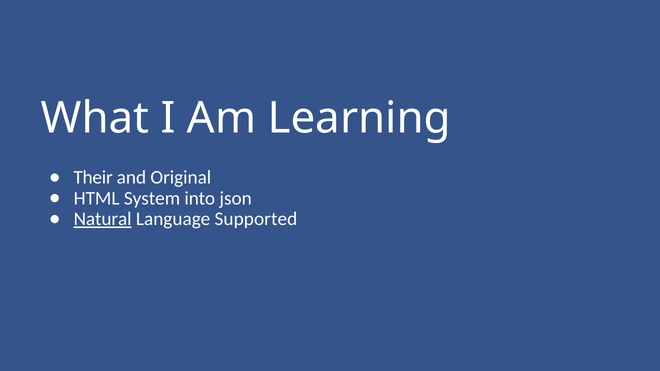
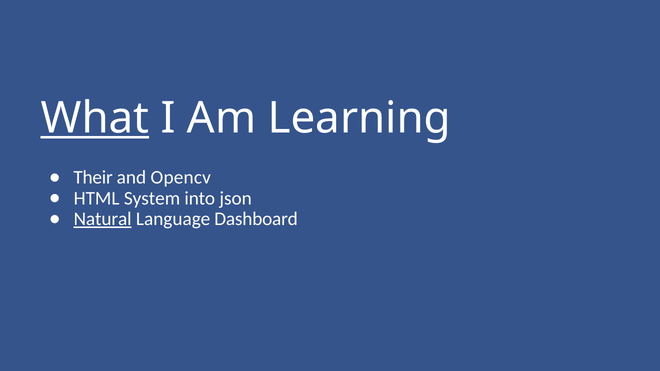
What underline: none -> present (95, 118)
Original: Original -> Opencv (181, 178)
Supported: Supported -> Dashboard (256, 219)
